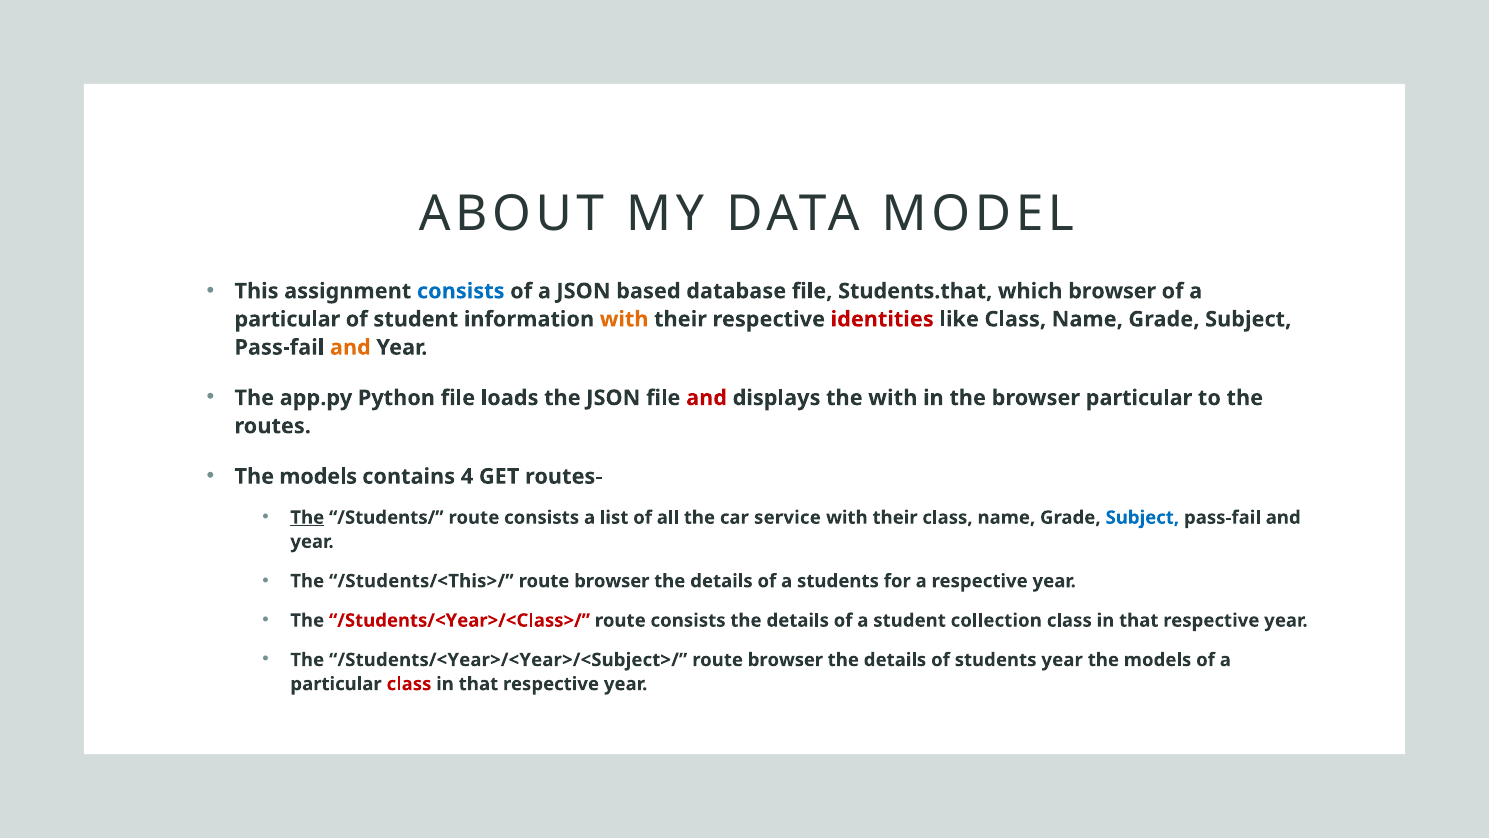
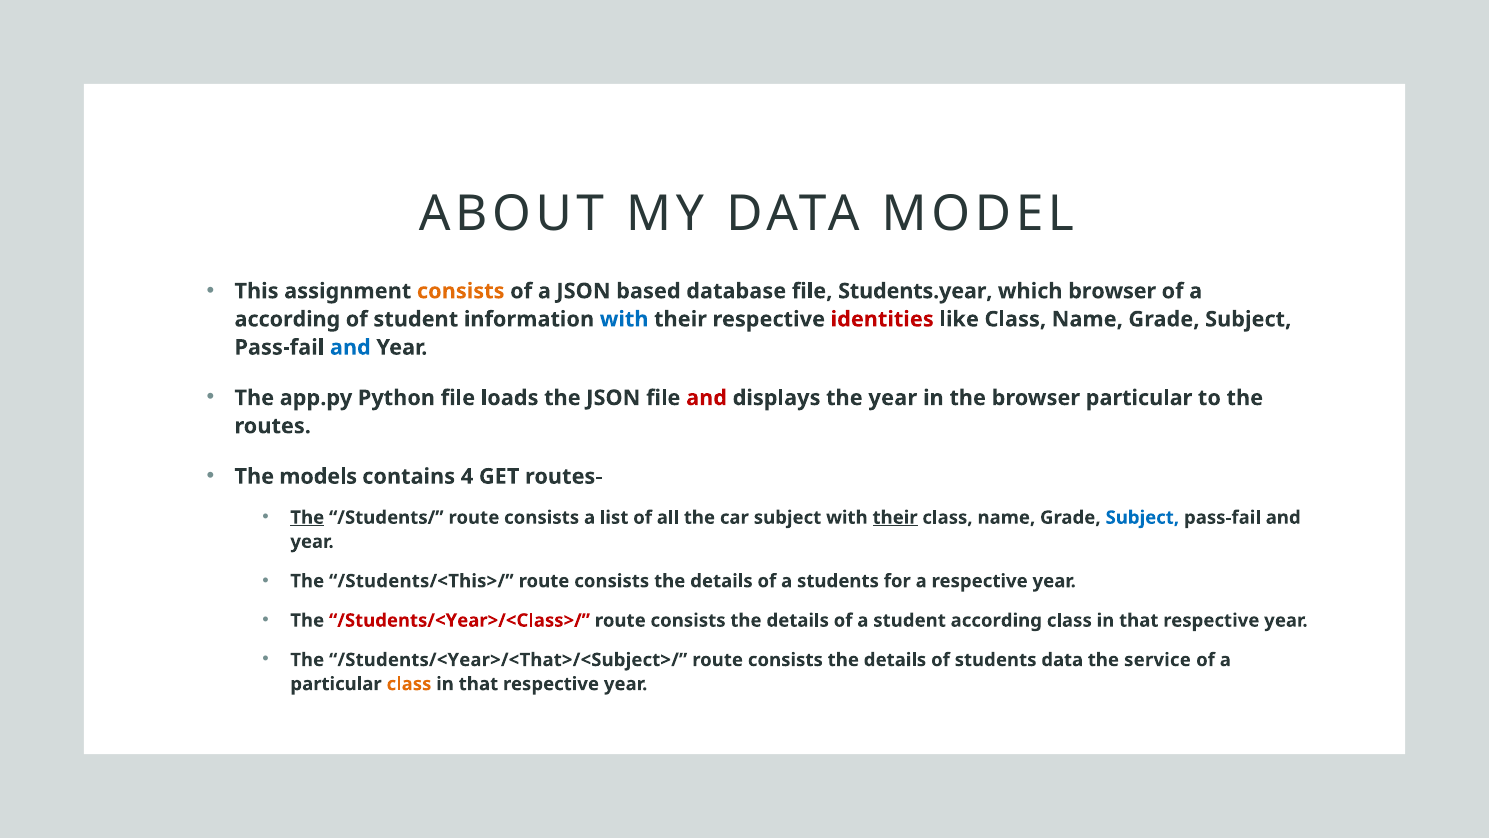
consists colour: blue -> orange (461, 291)
Students.that: Students.that -> Students.year (915, 291)
particular: particular -> according (287, 319)
with colour: orange -> blue (624, 319)
and colour: orange -> blue (350, 347)
the with: with -> year (893, 398)
car service: service -> subject (788, 517)
their underline: none -> present (895, 517)
browser: browser -> consists (612, 581)
student collection: collection -> according (996, 620)
/Students/<Year>/<Year>/<Subject>/: /Students/<Year>/<Year>/<Subject>/ -> /Students/<Year>/<That>/<Subject>/ (508, 660)
browser: browser -> consists (785, 660)
students year: year -> data (1062, 660)
models: models -> service (1157, 660)
class colour: red -> orange (409, 684)
